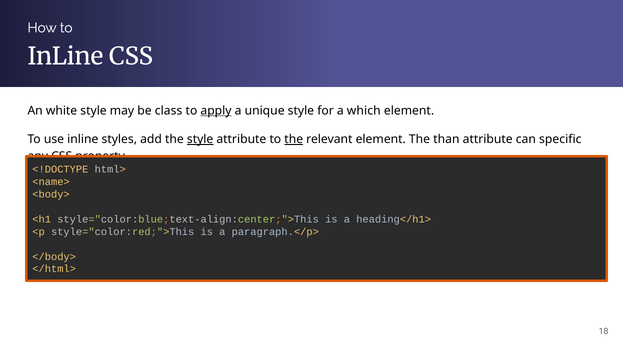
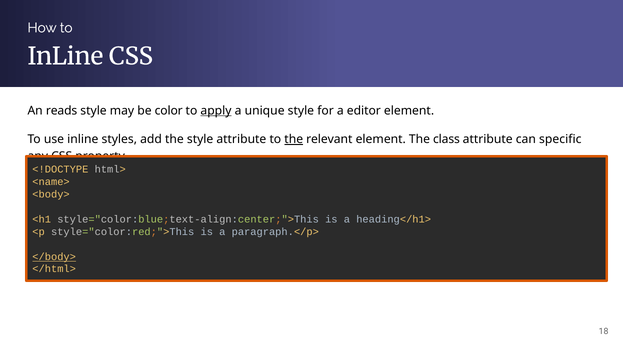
white: white -> reads (62, 111)
class: class -> color (169, 111)
which: which -> editor (364, 111)
style underline: present -> none (200, 140)
than: than -> class (446, 140)
</body> underline: none -> present (54, 257)
